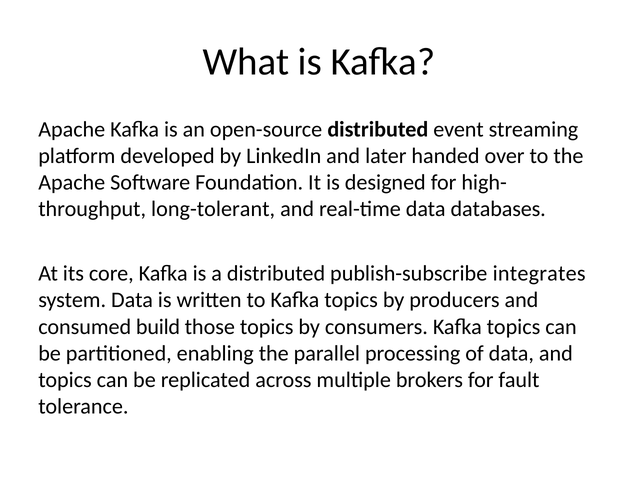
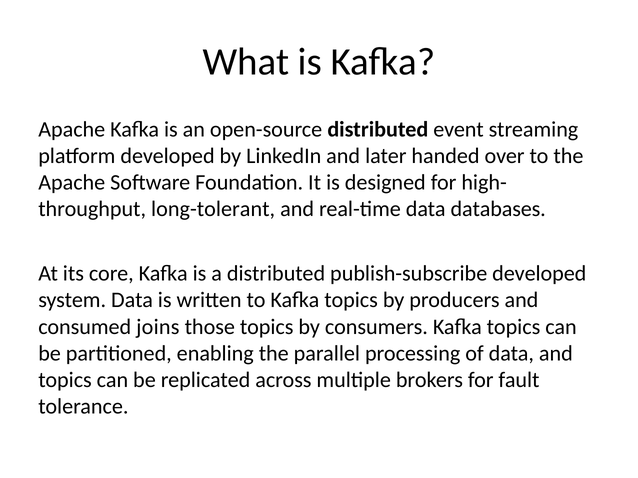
publish-subscribe integrates: integrates -> developed (539, 274)
build: build -> joins (158, 327)
